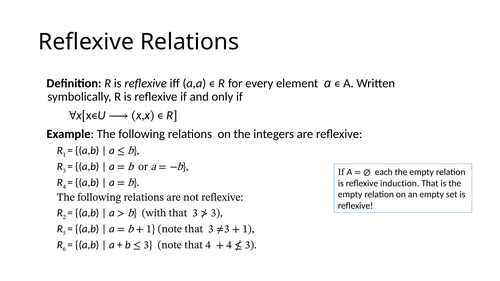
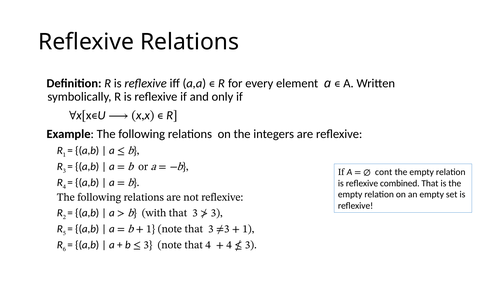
each: each -> cont (384, 172)
induction: induction -> combined (400, 183)
